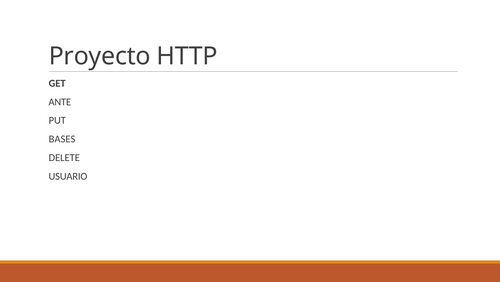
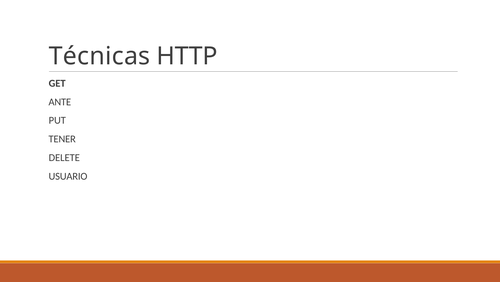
Proyecto: Proyecto -> Técnicas (100, 56)
BASES: BASES -> TENER (62, 139)
